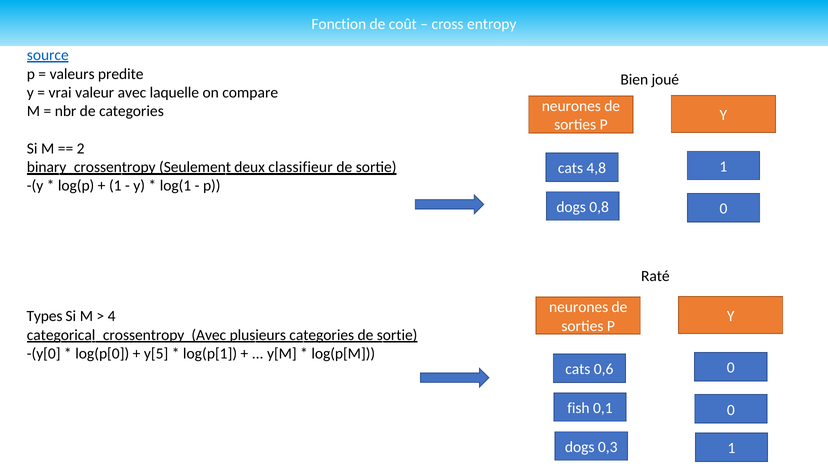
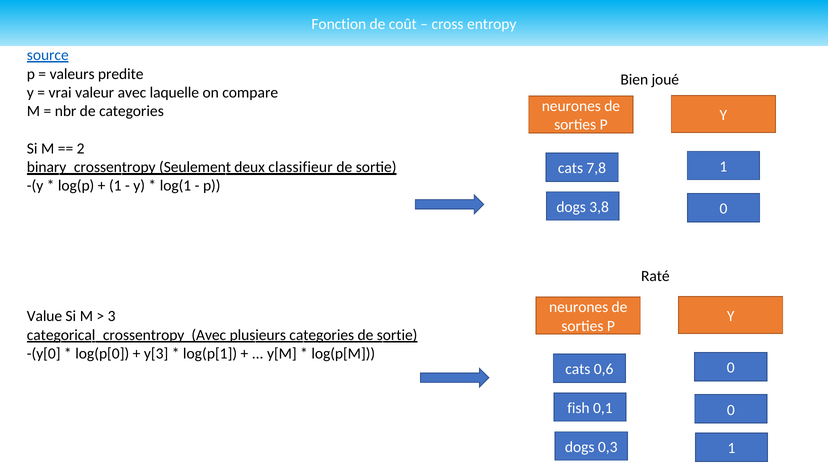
4,8: 4,8 -> 7,8 (596, 168)
0,8: 0,8 -> 3,8 (599, 207)
Types: Types -> Value (44, 316)
4: 4 -> 3 (112, 316)
y[5: y[5 -> y[3 (156, 353)
